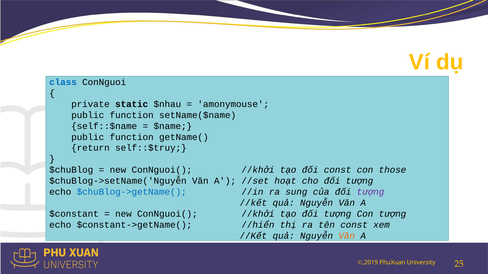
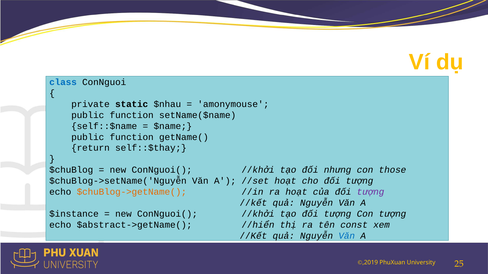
self::$truy: self::$truy -> self::$thay (151, 148)
đối const: const -> nhưng (338, 170)
$chuBlog->getName( colour: blue -> orange (132, 192)
ra sung: sung -> hoạt (296, 192)
$constant: $constant -> $instance (74, 214)
$constant->getName(: $constant->getName( -> $abstract->getName( (134, 225)
Văn colour: orange -> blue (347, 236)
